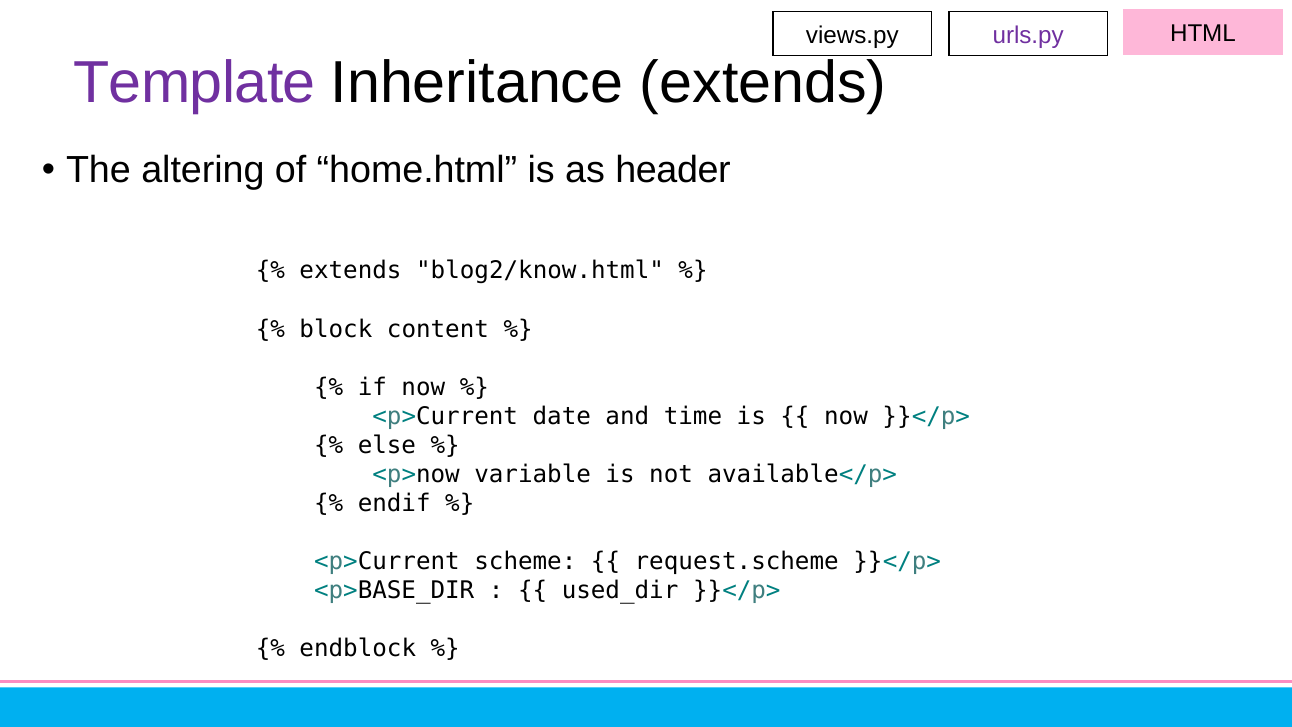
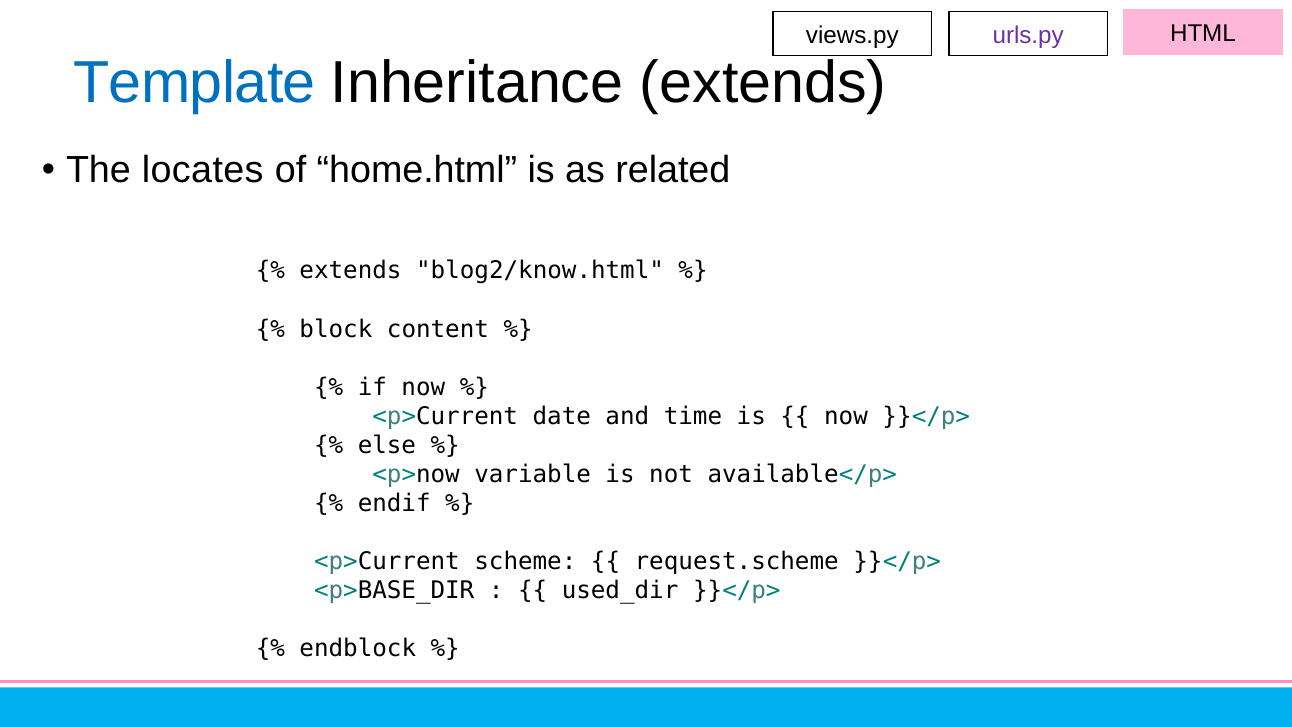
Template colour: purple -> blue (195, 83)
altering: altering -> locates (203, 170)
header: header -> related (673, 170)
